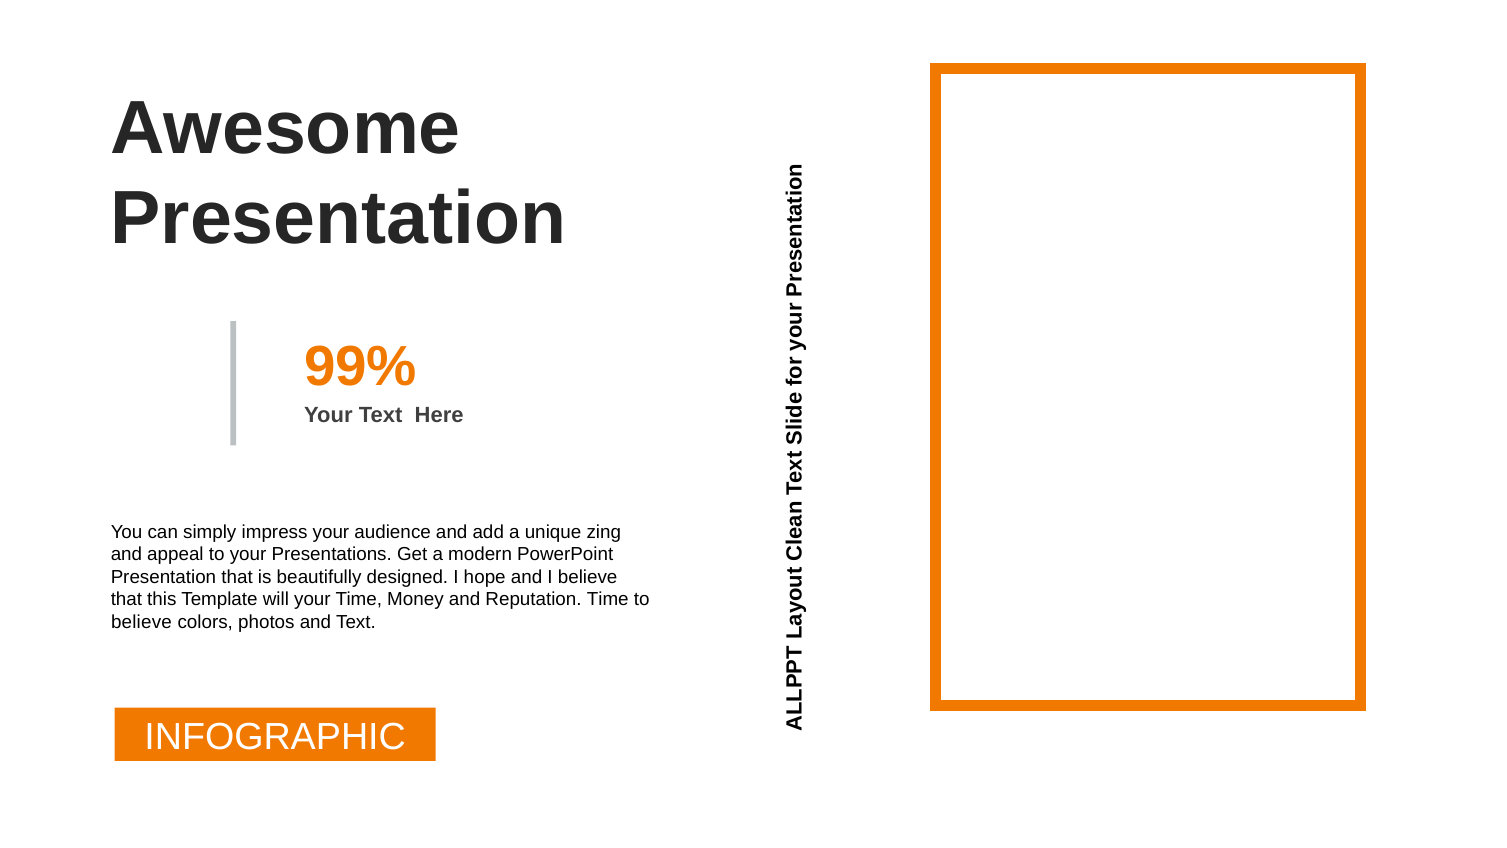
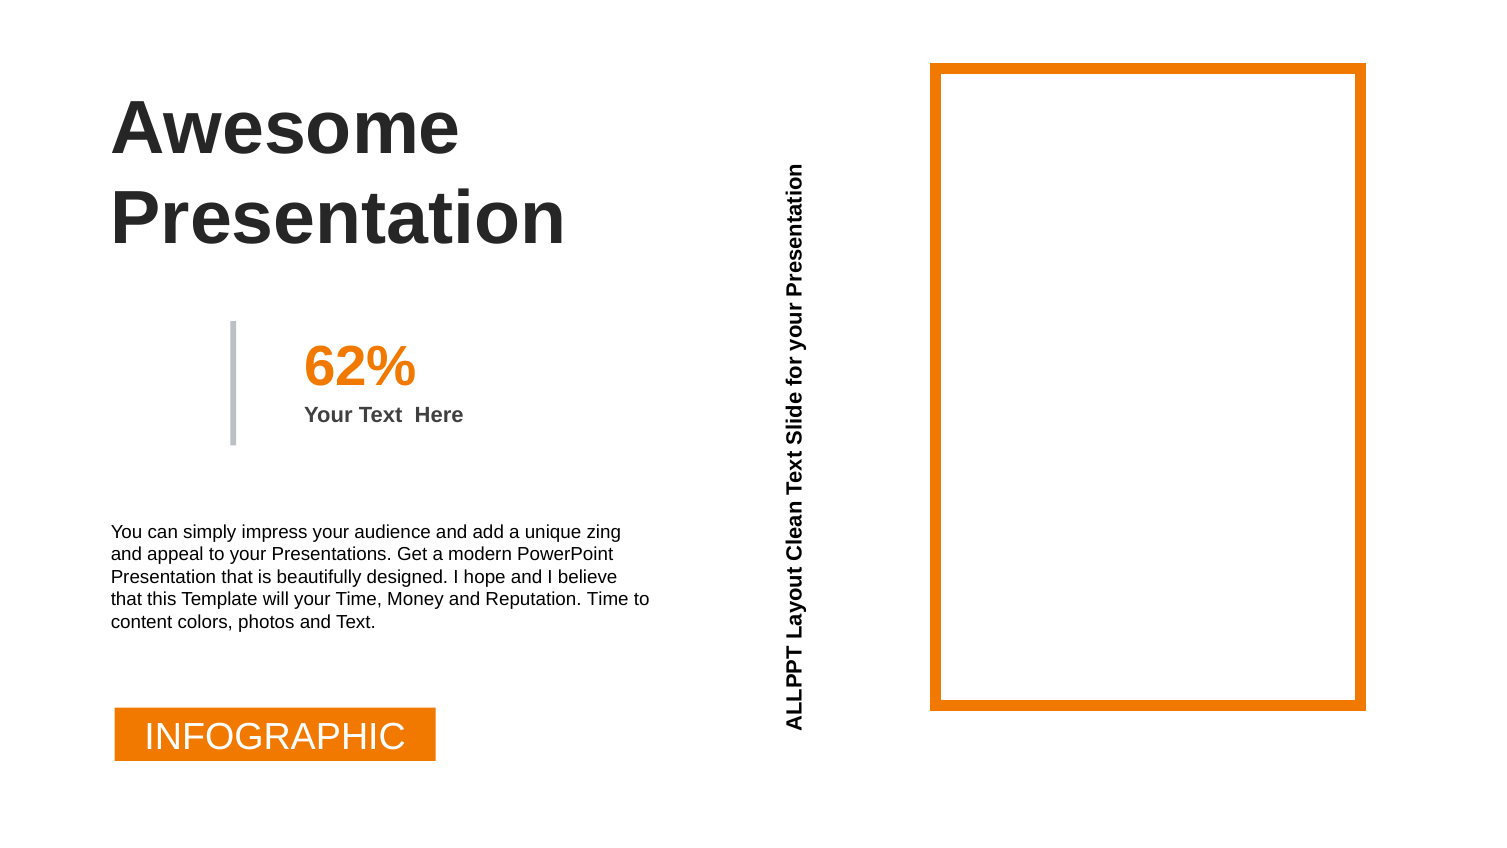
99%: 99% -> 62% (361, 366)
believe: believe -> content (142, 622)
